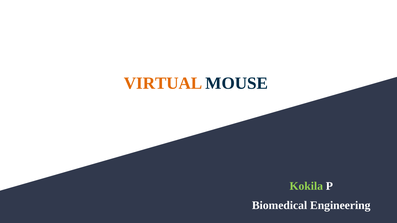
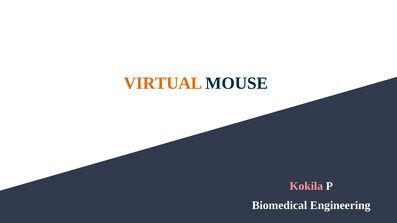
Kokila colour: light green -> pink (306, 186)
